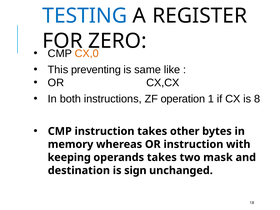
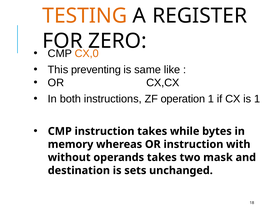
TESTING colour: blue -> orange (85, 16)
is 8: 8 -> 1 (257, 99)
other: other -> while (185, 131)
keeping: keeping -> without (69, 157)
sign: sign -> sets (135, 170)
